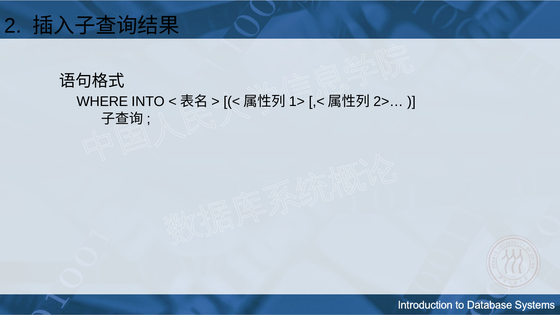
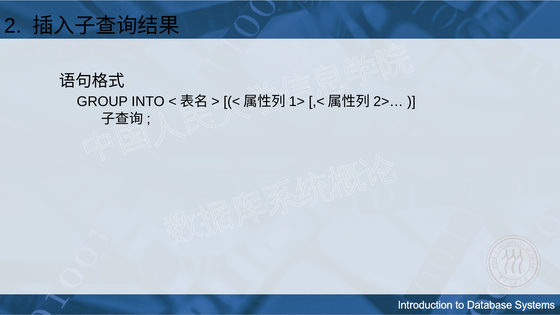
WHERE: WHERE -> GROUP (102, 102)
